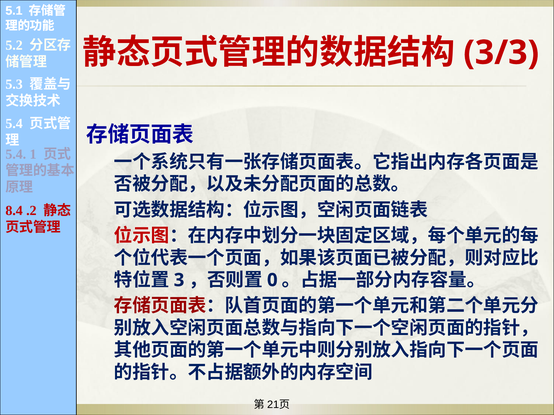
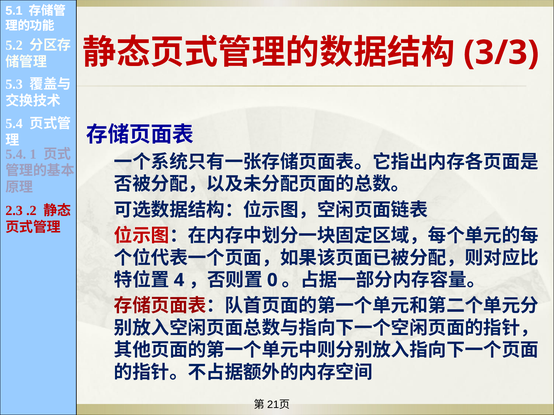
8.4: 8.4 -> 2.3 (14, 211)
3: 3 -> 4 (179, 280)
